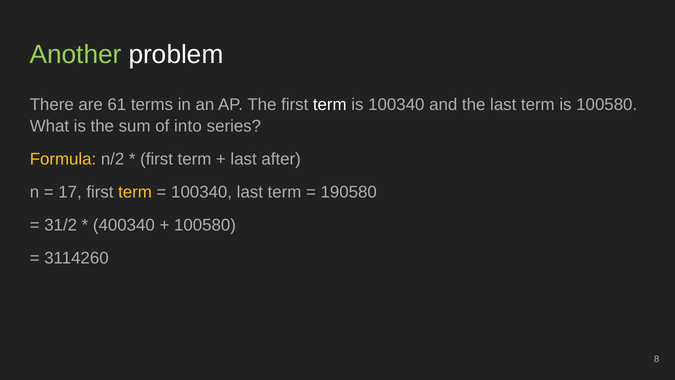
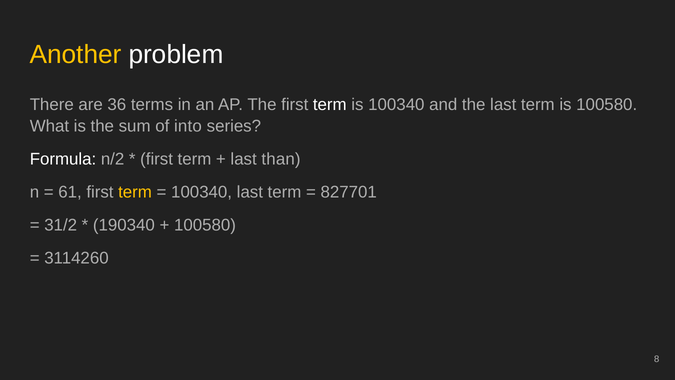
Another colour: light green -> yellow (76, 55)
61: 61 -> 36 (117, 104)
Formula colour: yellow -> white (63, 159)
after: after -> than (281, 159)
17: 17 -> 61 (70, 192)
190580: 190580 -> 827701 (349, 192)
400340: 400340 -> 190340 (124, 225)
